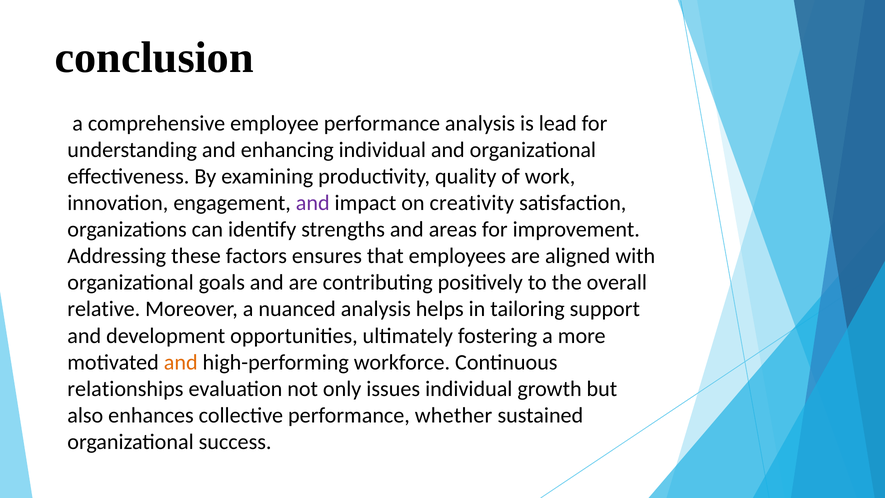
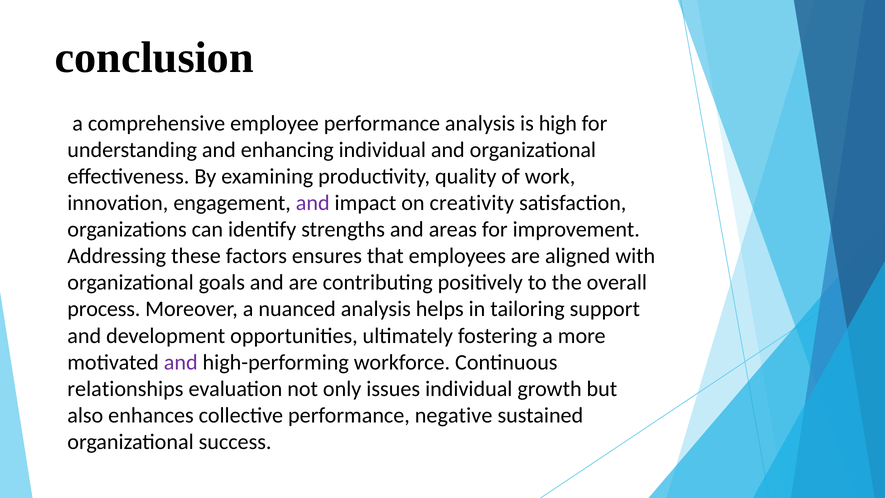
lead: lead -> high (558, 123)
relative: relative -> process (104, 309)
and colour: orange -> purple (181, 362)
whether: whether -> negative (454, 415)
